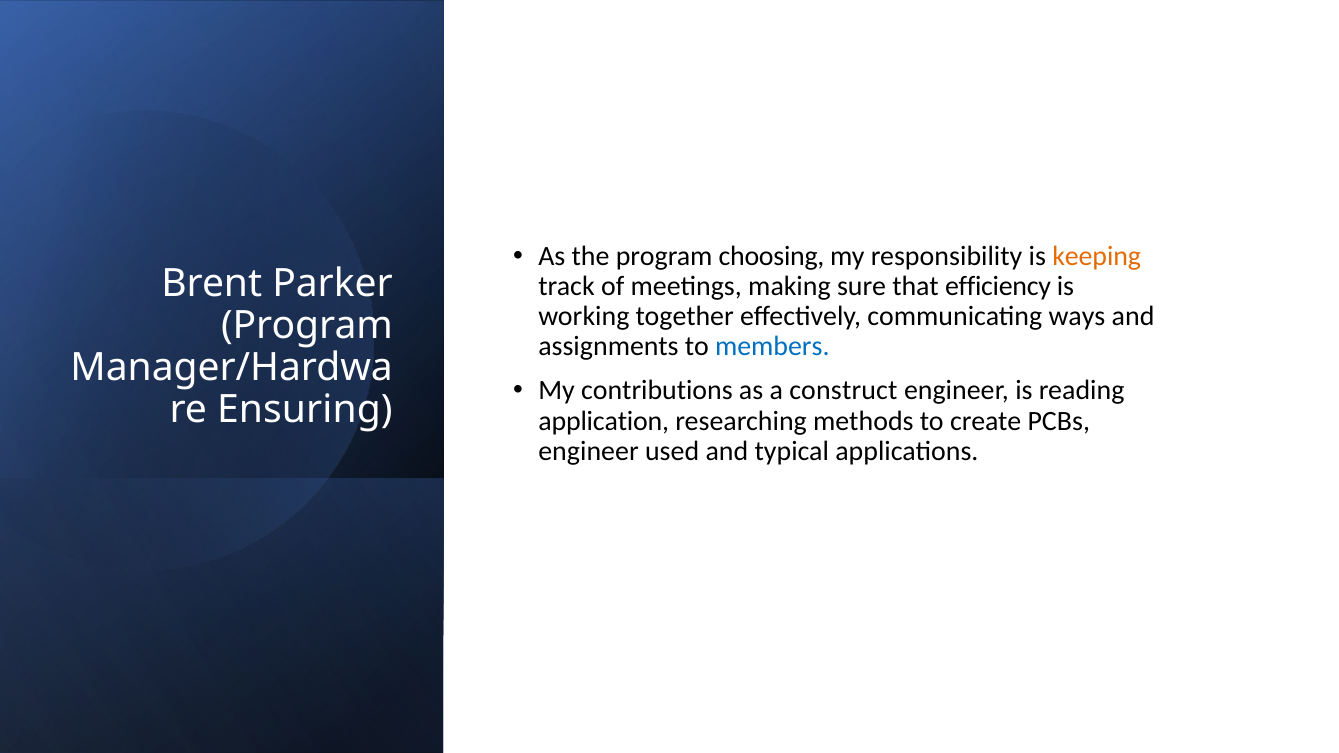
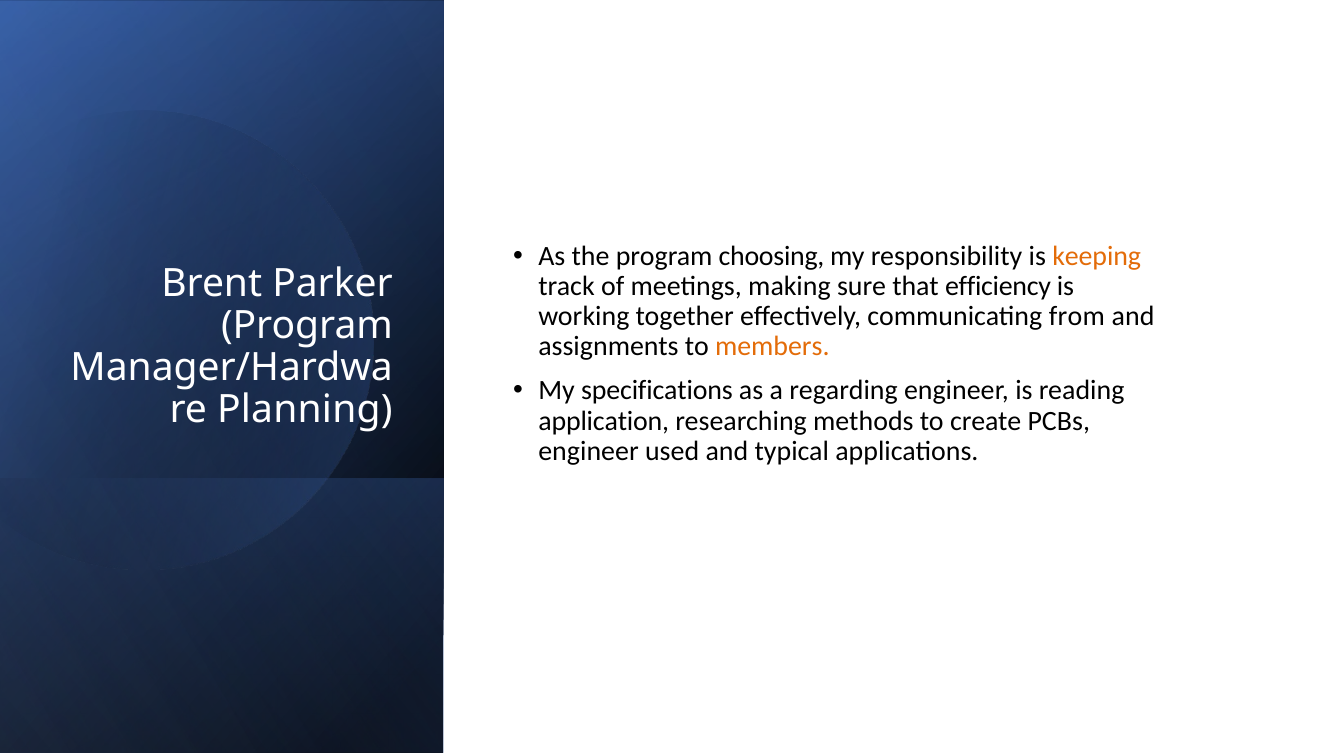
ways: ways -> from (1077, 316)
members colour: blue -> orange (772, 347)
contributions: contributions -> specifications (657, 391)
construct: construct -> regarding (843, 391)
Ensuring: Ensuring -> Planning (305, 410)
